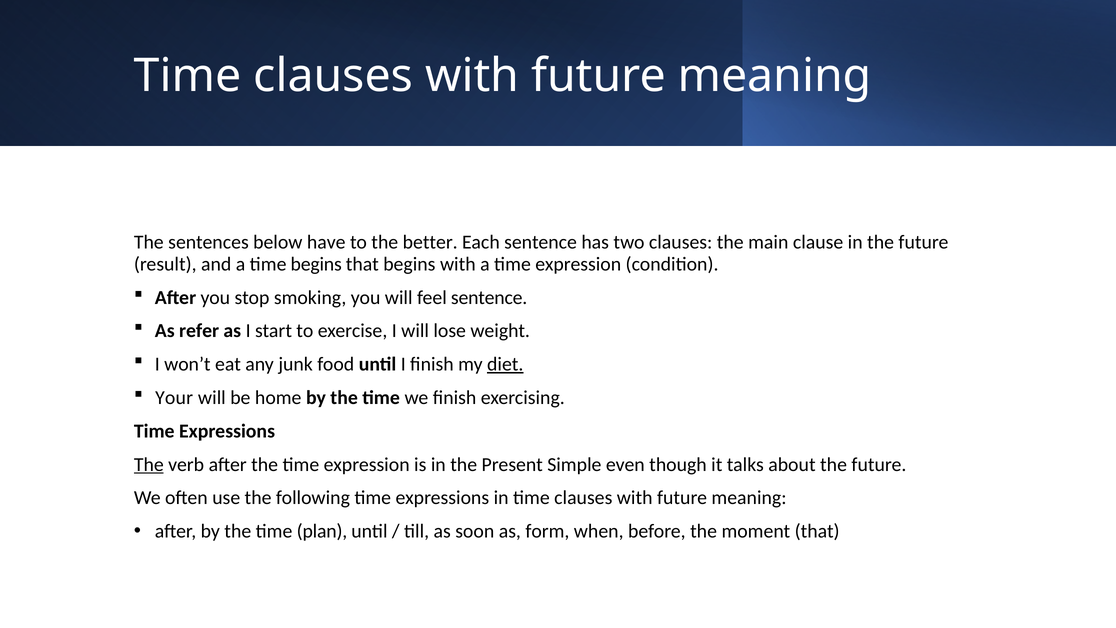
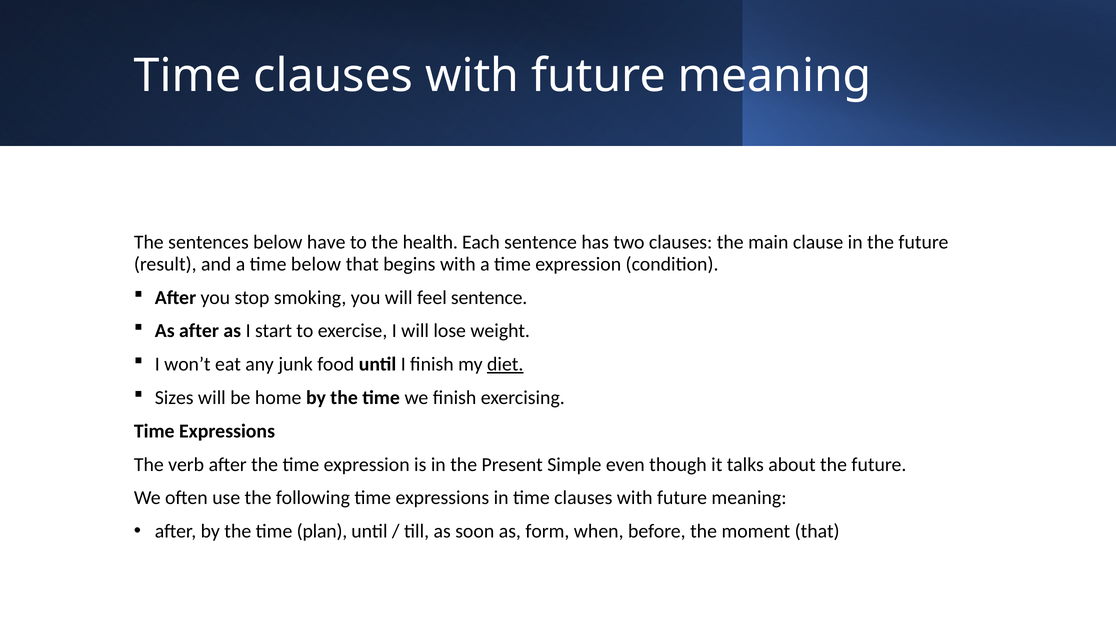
better: better -> health (430, 242)
time begins: begins -> below (316, 264)
As refer: refer -> after (199, 331)
Your: Your -> Sizes (174, 398)
The underline: present -> none (149, 464)
